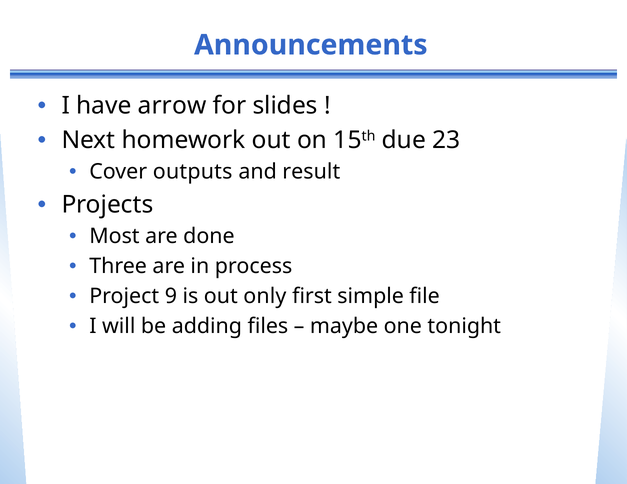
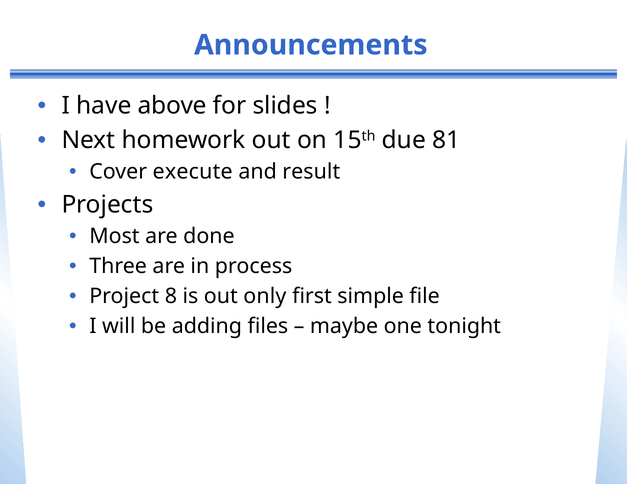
arrow: arrow -> above (172, 106)
23: 23 -> 81 (446, 140)
outputs: outputs -> execute (193, 172)
9: 9 -> 8 (171, 296)
